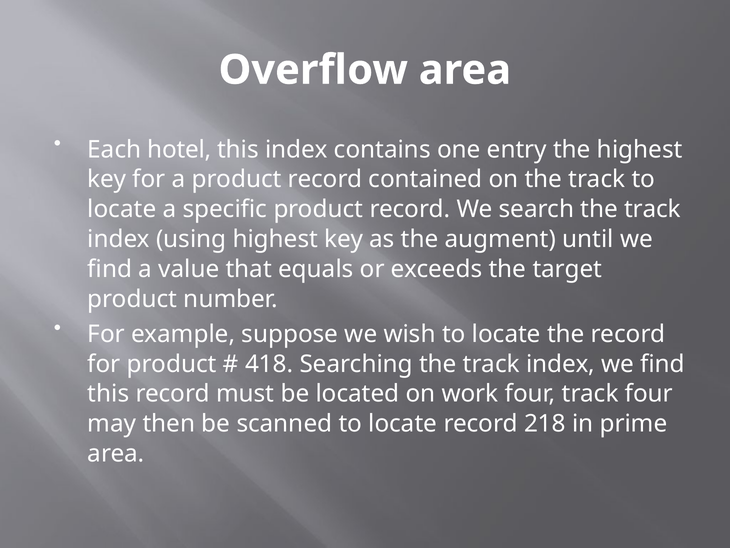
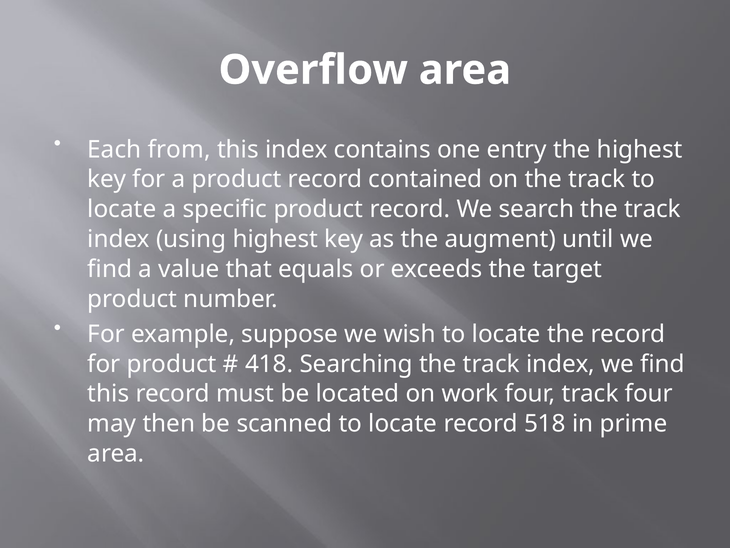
hotel: hotel -> from (179, 149)
218: 218 -> 518 (545, 423)
